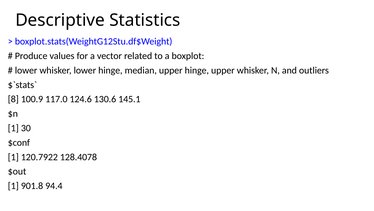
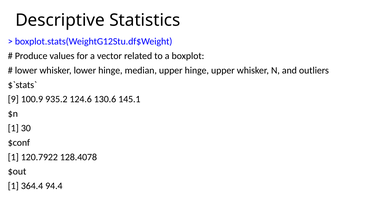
8: 8 -> 9 (13, 99)
117.0: 117.0 -> 935.2 (56, 99)
901.8: 901.8 -> 364.4 (32, 185)
